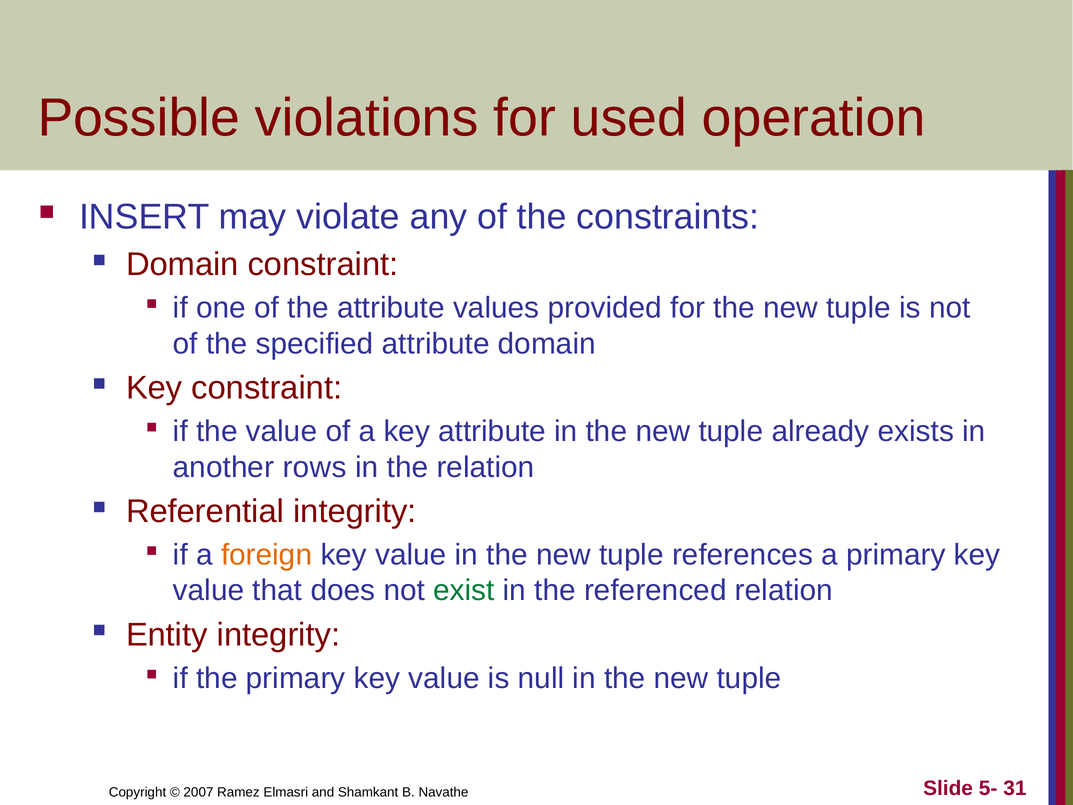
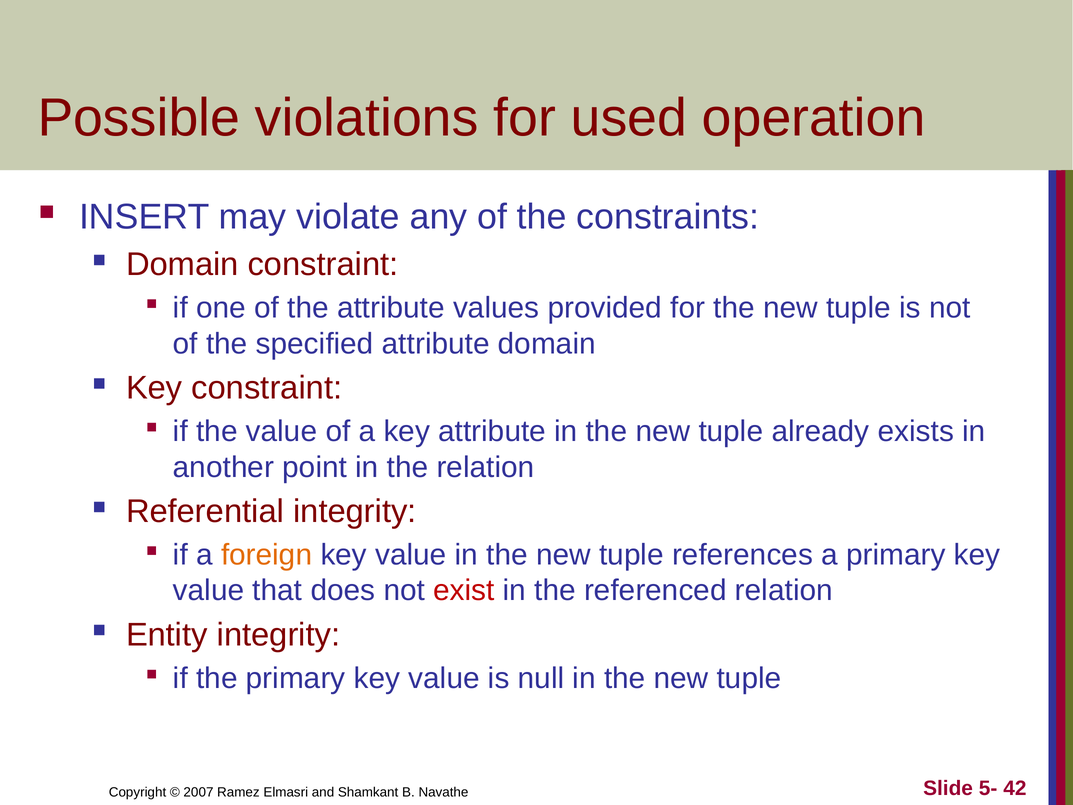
rows: rows -> point (315, 467)
exist colour: green -> red (464, 590)
31: 31 -> 42 (1015, 788)
